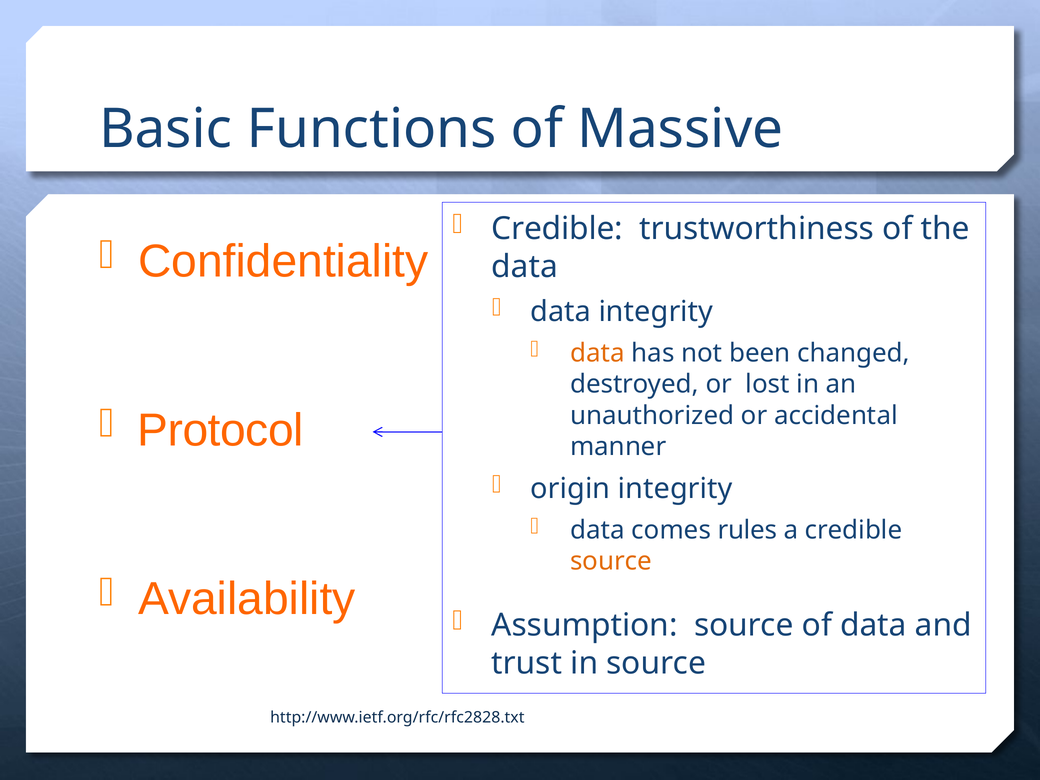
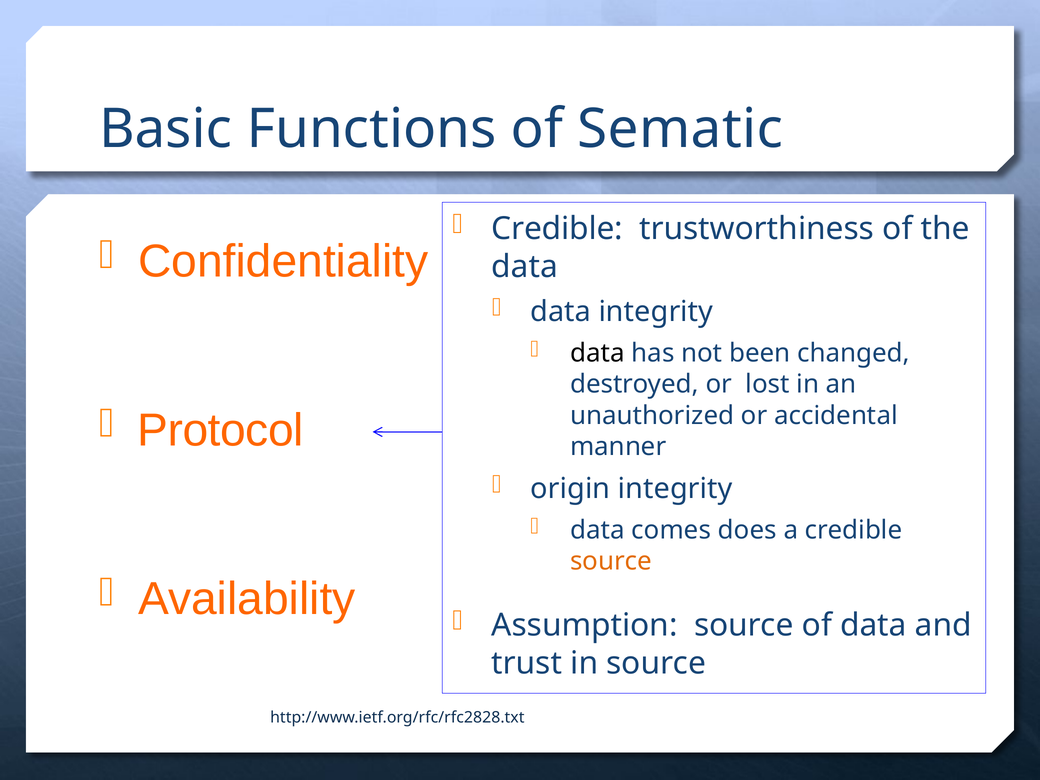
Massive: Massive -> Sematic (680, 129)
data colour: orange -> black (597, 353)
rules: rules -> does (747, 530)
